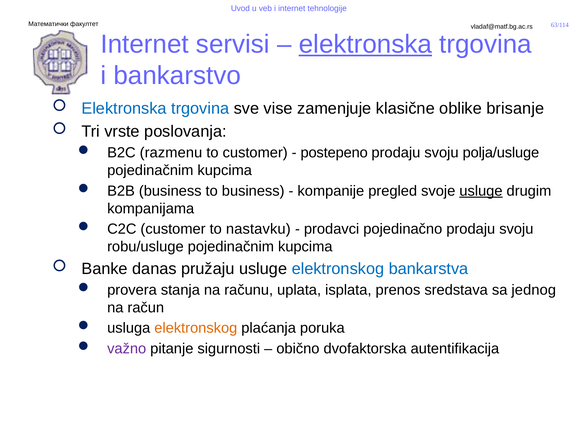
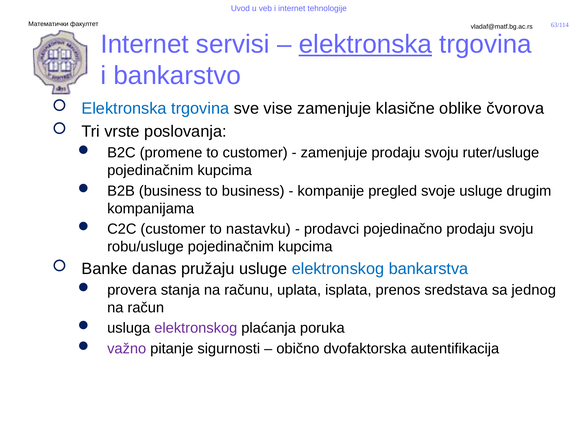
brisanje: brisanje -> čvorova (515, 108)
razmenu: razmenu -> promene (171, 153)
postepeno: postepeno -> zamenjuje (334, 153)
polja/usluge: polja/usluge -> ruter/usluge (501, 153)
usluge underline: present -> none (481, 191)
elektronskog colour: orange -> purple (196, 328)
